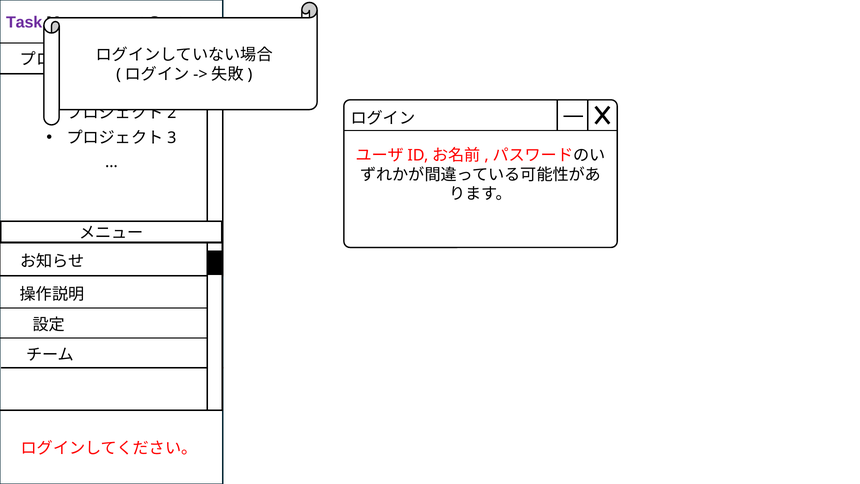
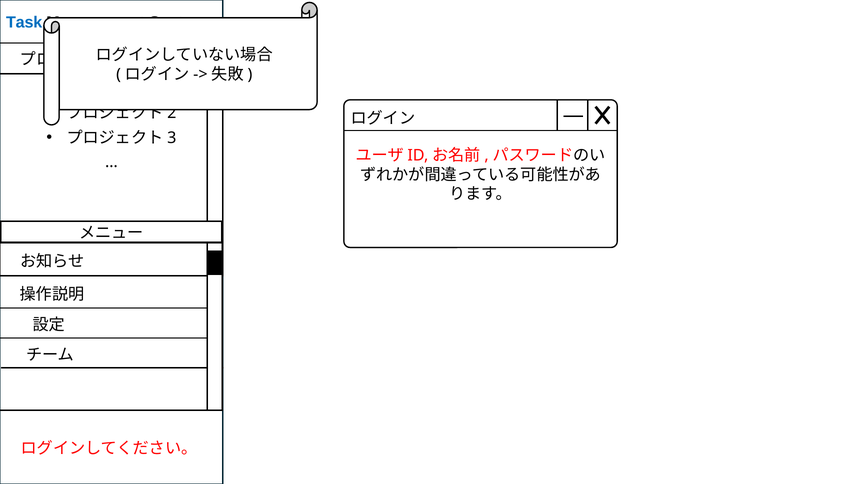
Task colour: purple -> blue (24, 22)
